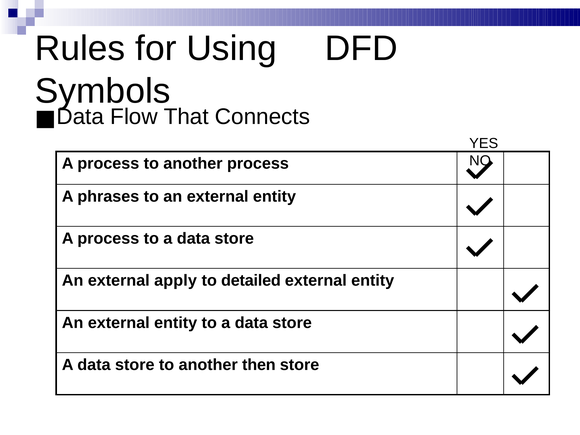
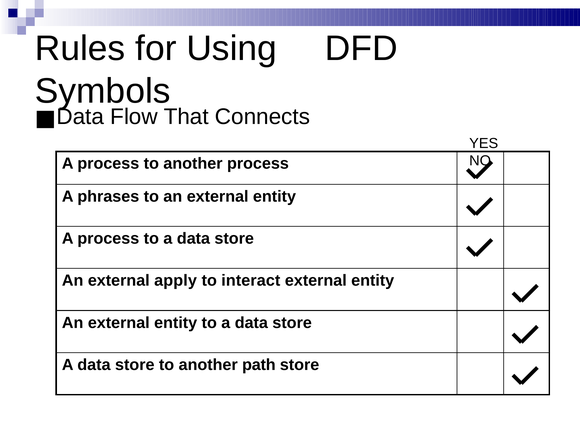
detailed: detailed -> interact (251, 281)
then: then -> path (259, 365)
